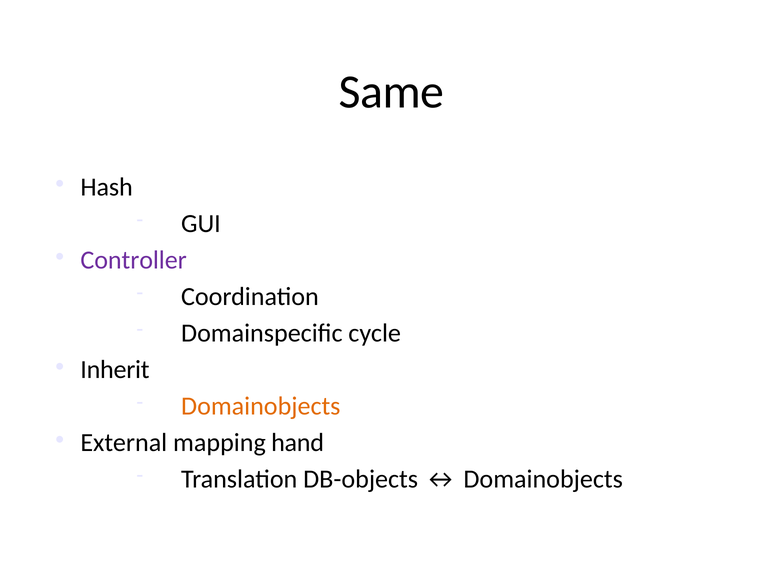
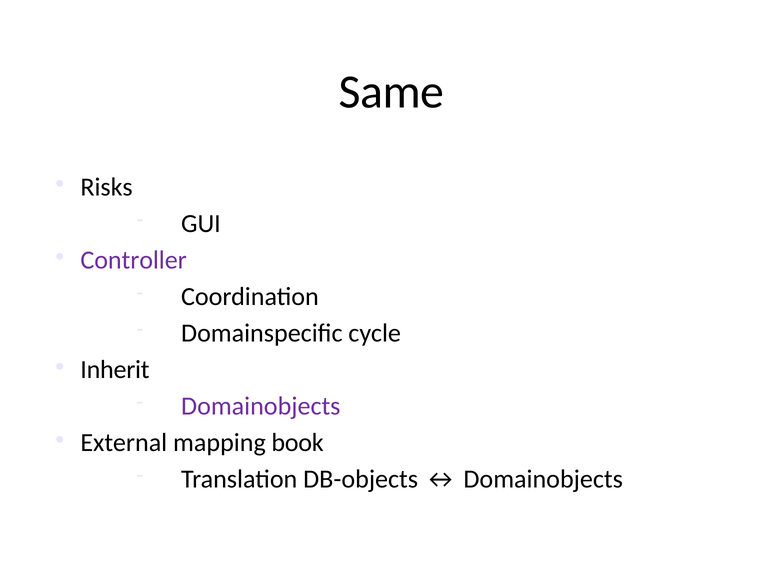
Hash: Hash -> Risks (107, 187)
Domainobjects colour: orange -> purple (261, 406)
hand: hand -> book (298, 443)
